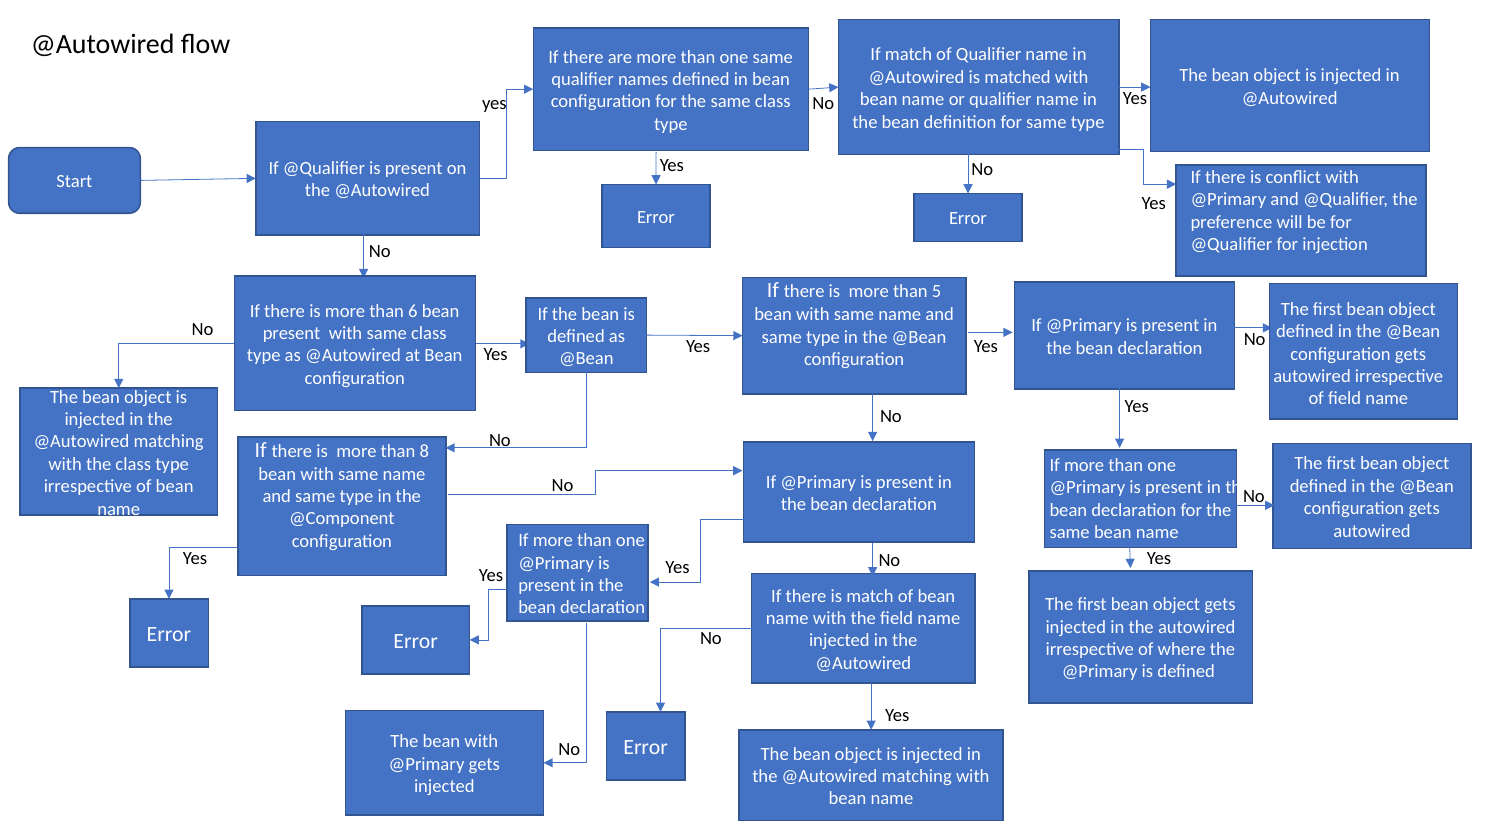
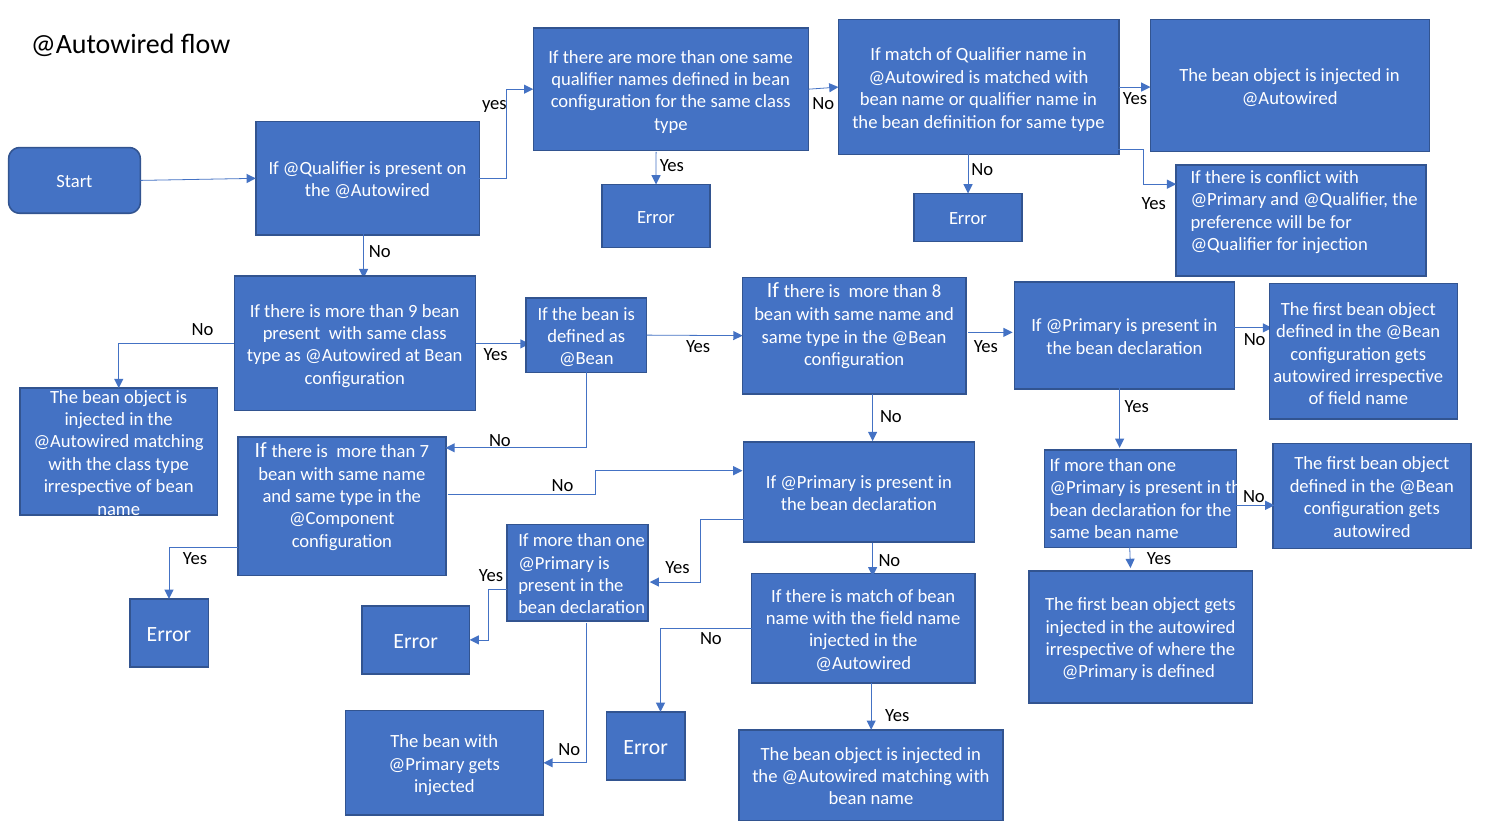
5: 5 -> 8 (937, 291)
6: 6 -> 9 (413, 311)
8: 8 -> 7 (424, 451)
